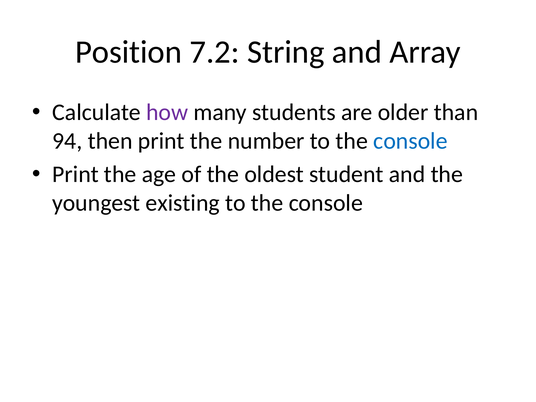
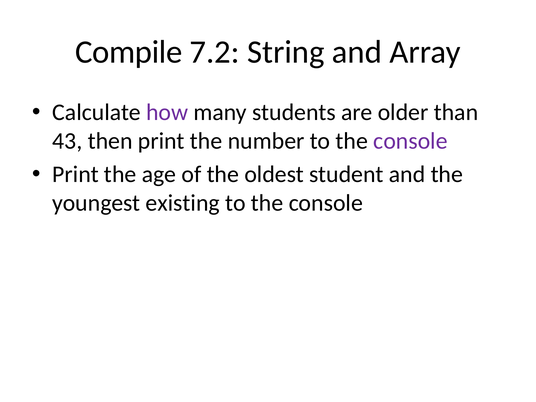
Position: Position -> Compile (129, 52)
94: 94 -> 43 (67, 141)
console colour: blue -> purple (410, 141)
